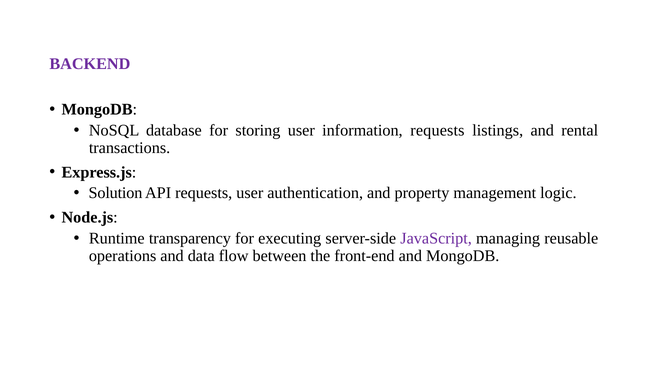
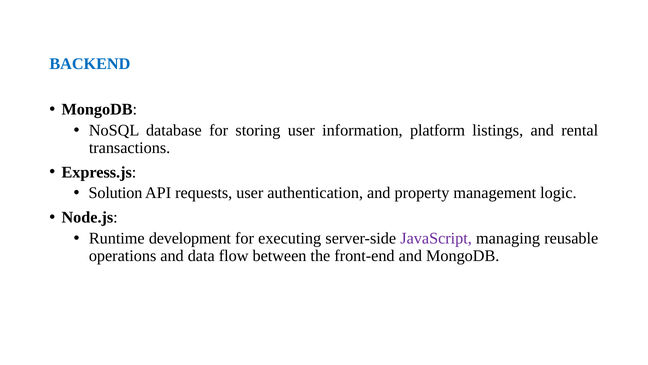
BACKEND colour: purple -> blue (90, 64)
information requests: requests -> platform (438, 130)
transparency: transparency -> development (190, 238)
